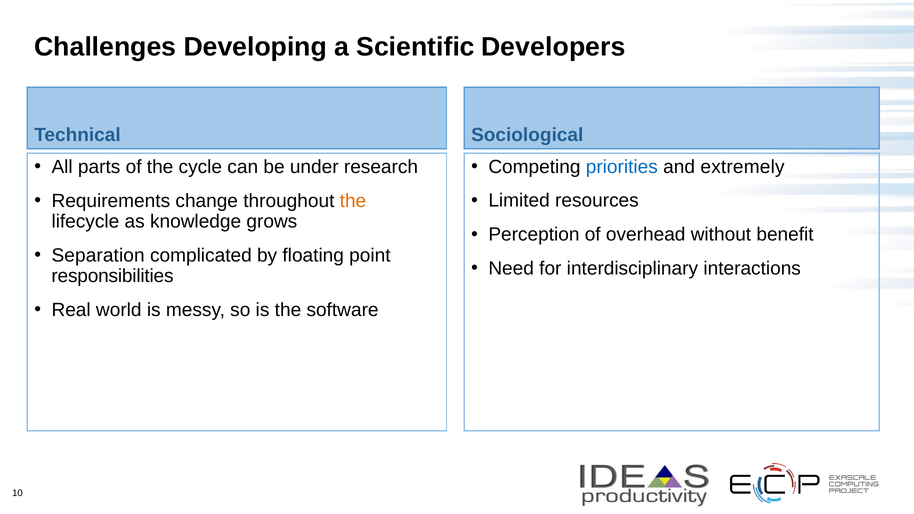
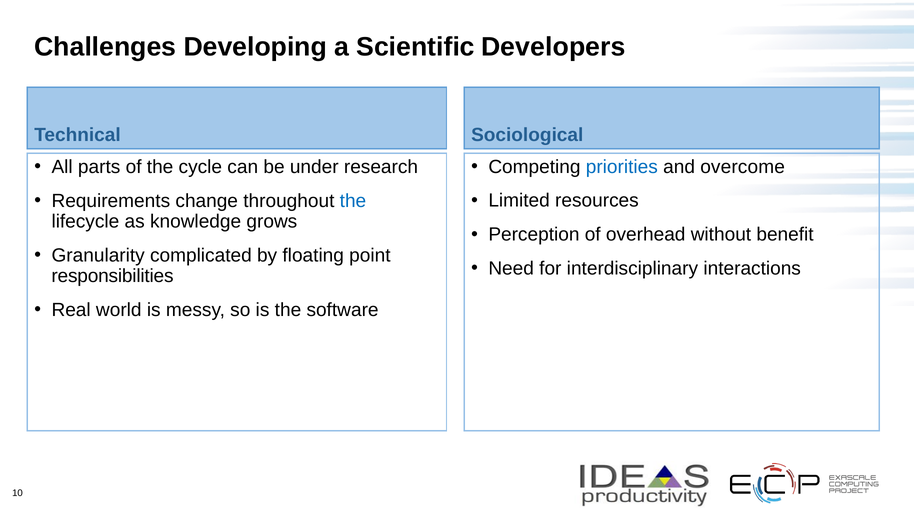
extremely: extremely -> overcome (743, 167)
the colour: orange -> blue (353, 201)
Separation: Separation -> Granularity (98, 255)
